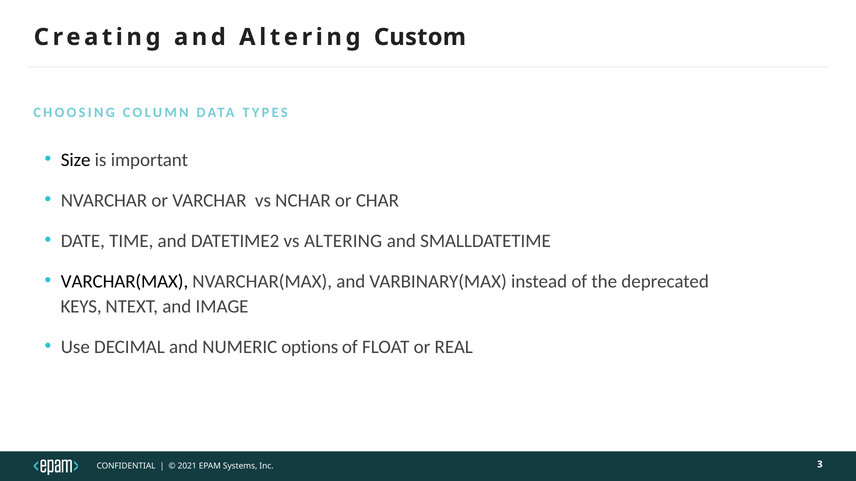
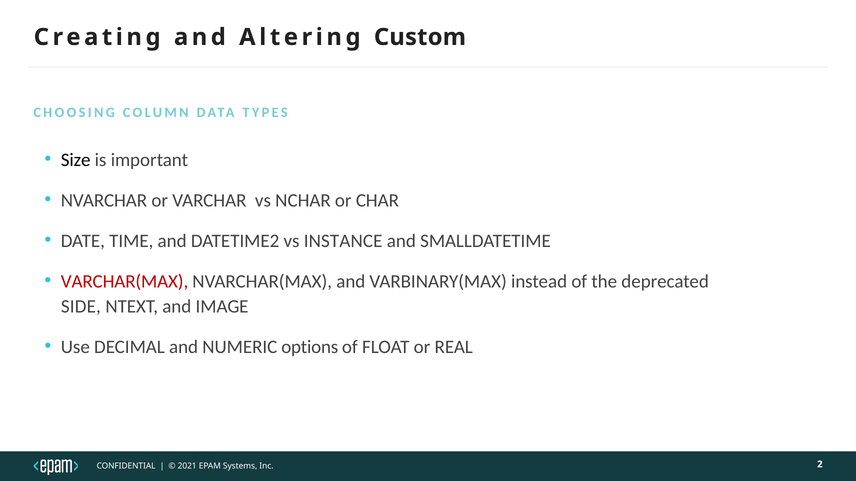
vs ALTERING: ALTERING -> INSTANCE (343, 241)
VARCHAR(MAX colour: black -> red (125, 282)
KEYS: KEYS -> SIDE (81, 307)
3: 3 -> 2 (820, 465)
